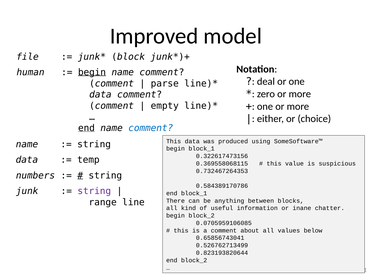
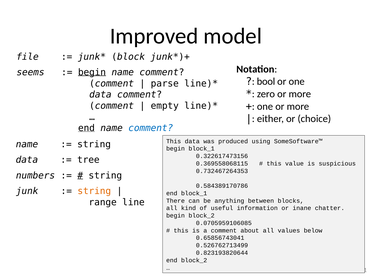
human: human -> seems (30, 72)
deal: deal -> bool (266, 82)
temp: temp -> tree (88, 160)
string colour: purple -> orange (94, 191)
